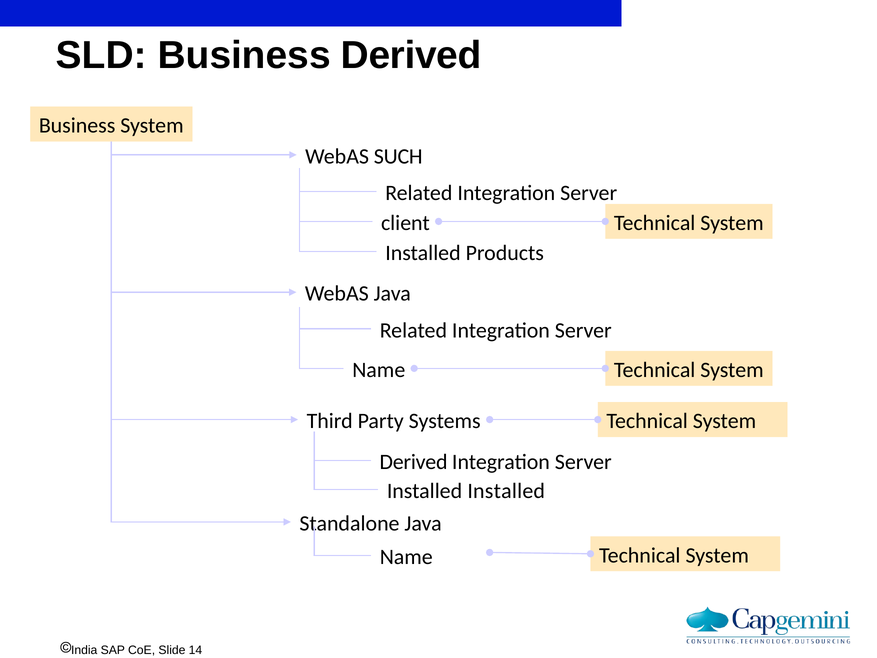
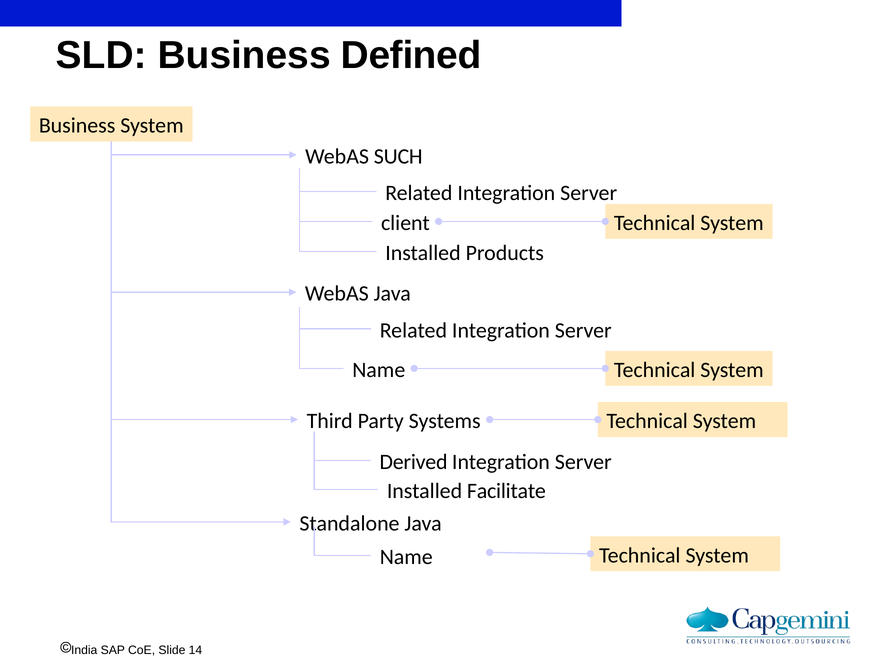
Business Derived: Derived -> Defined (411, 55)
Installed Installed: Installed -> Facilitate (506, 491)
